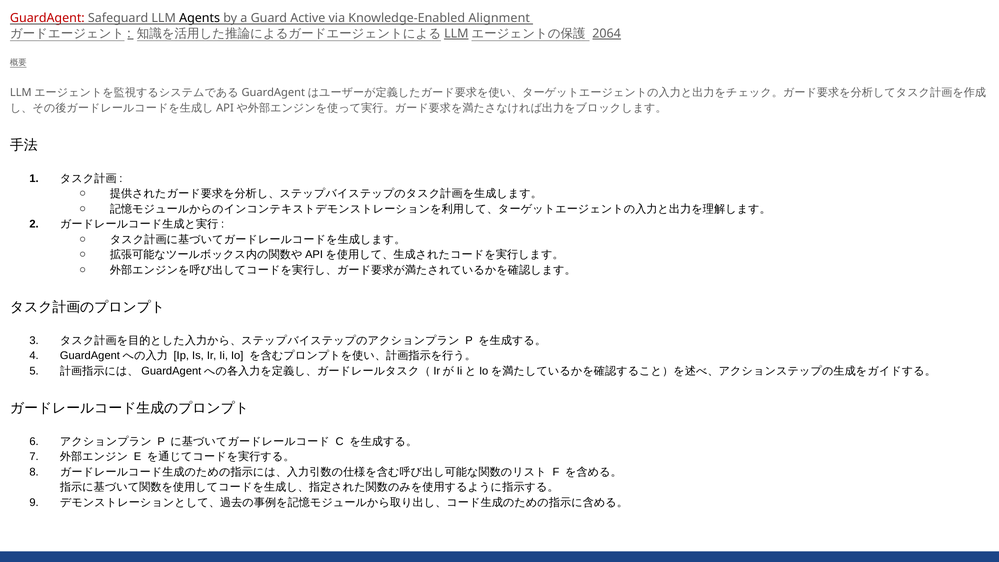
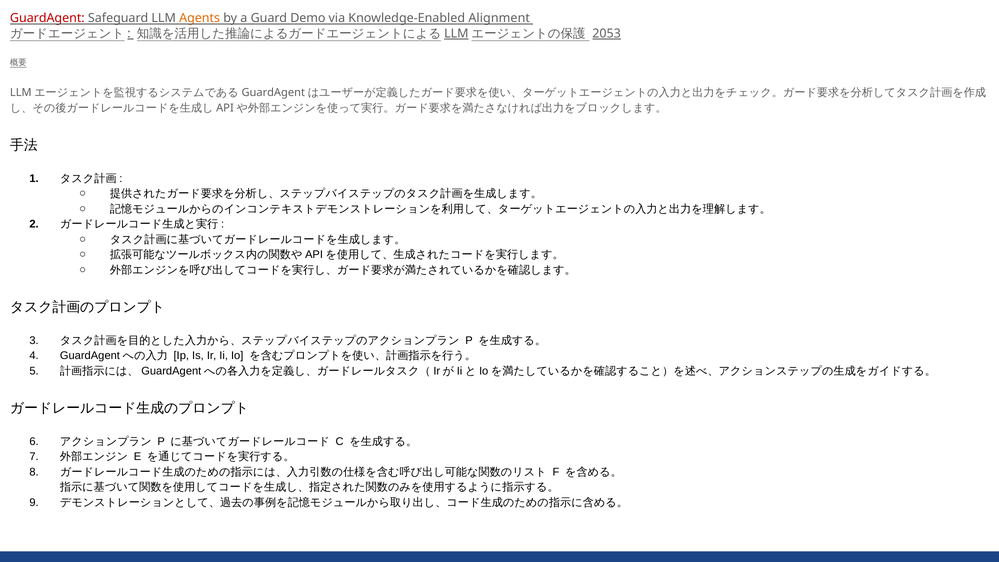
Agents colour: black -> orange (200, 18)
Active: Active -> Demo (308, 18)
2064: 2064 -> 2053 (607, 33)
